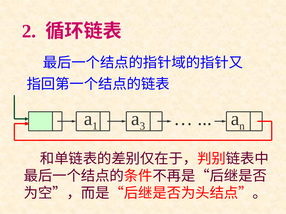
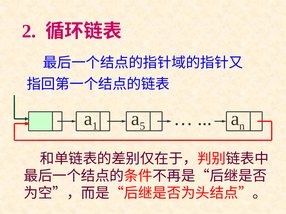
3: 3 -> 5 (142, 126)
